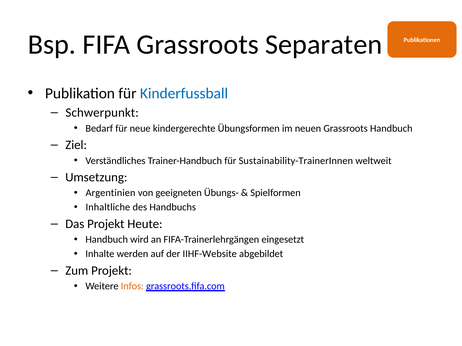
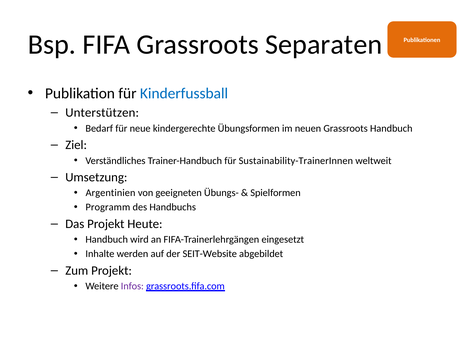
Schwerpunkt: Schwerpunkt -> Unterstützen (102, 113)
Inhaltliche: Inhaltliche -> Programm (108, 208)
IIHF-Website: IIHF-Website -> SEIT-Website (210, 254)
Infos colour: orange -> purple (132, 287)
